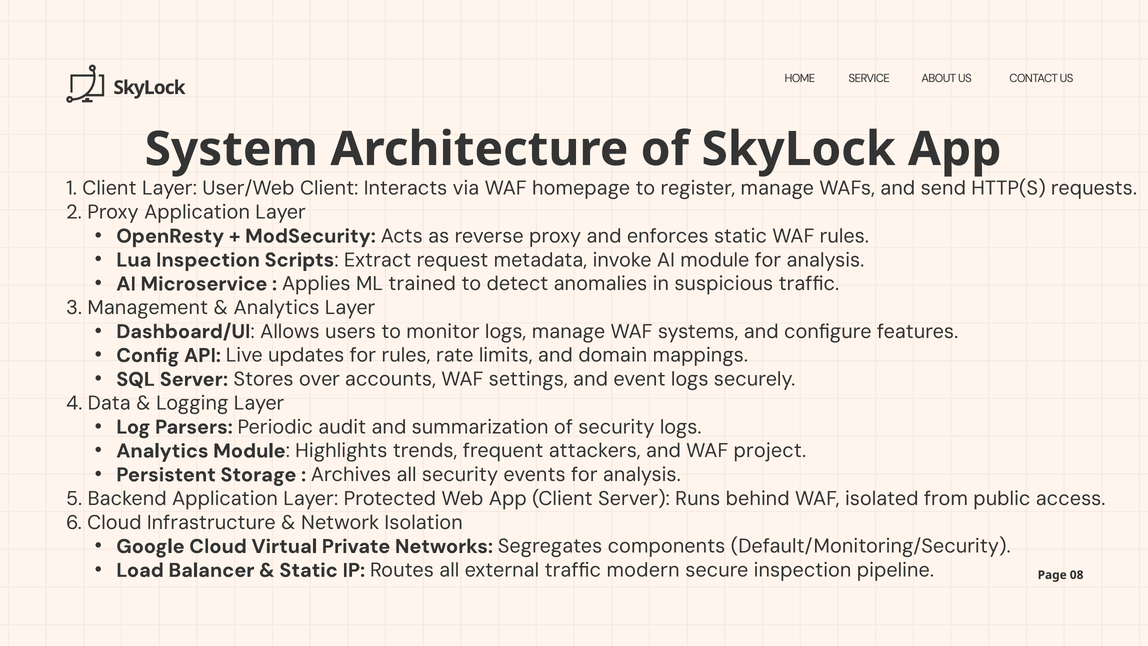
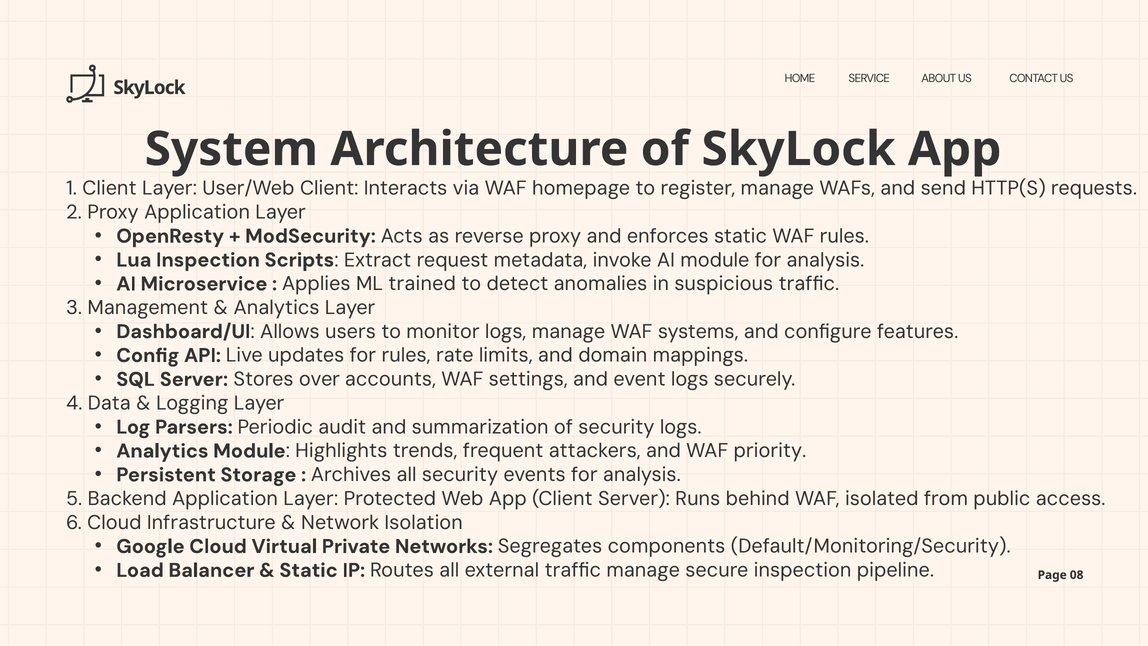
project: project -> priority (770, 451)
traffic modern: modern -> manage (643, 570)
